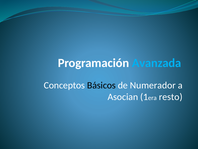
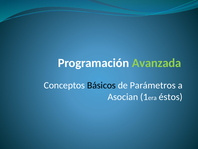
Avanzada colour: light blue -> light green (157, 63)
Numerador: Numerador -> Parámetros (153, 85)
resto: resto -> éstos (171, 97)
